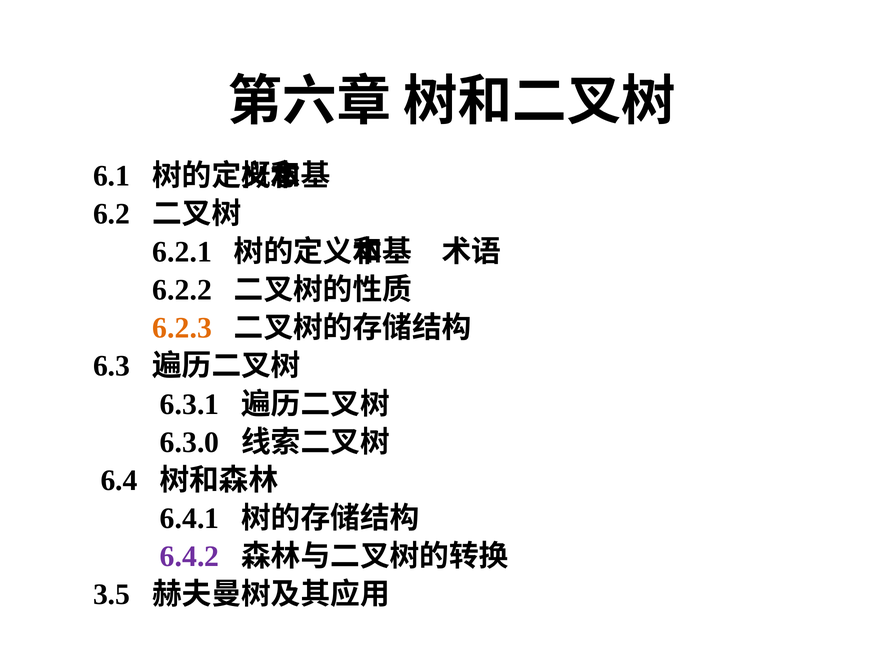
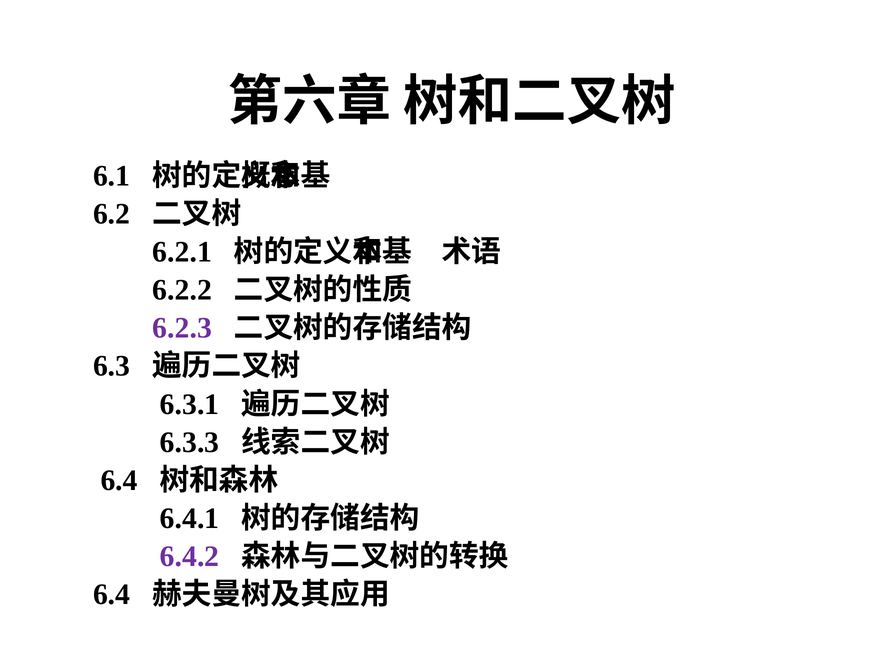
6.2.3 colour: orange -> purple (182, 328)
6.3.0: 6.3.0 -> 6.3.3 (190, 442)
3.5: 3.5 -> 6.4 (112, 594)
